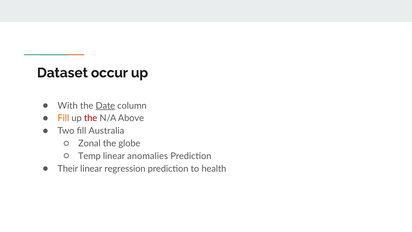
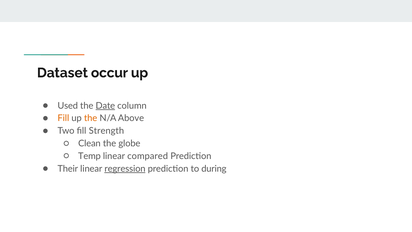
With: With -> Used (68, 106)
the colour: red -> orange (91, 118)
Australia: Australia -> Strength (106, 131)
Zonal: Zonal -> Clean (89, 143)
anomalies: anomalies -> compared (148, 156)
regression underline: none -> present (125, 169)
health: health -> during (214, 169)
